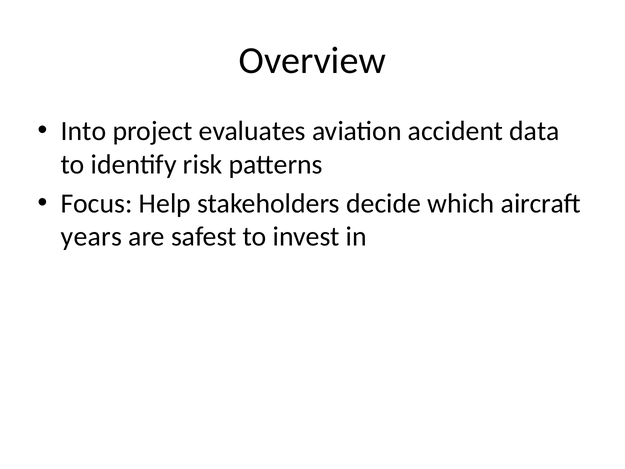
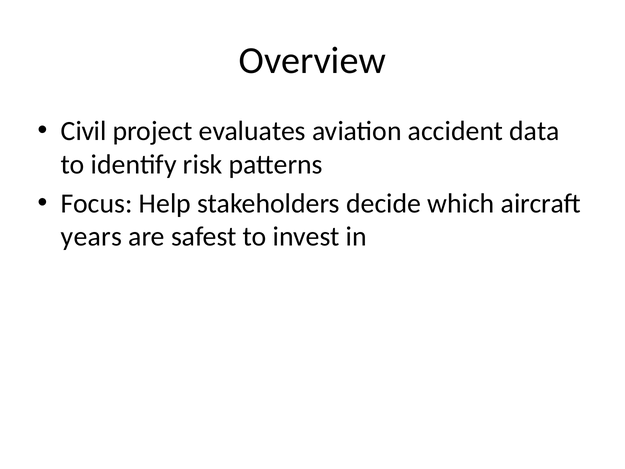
Into: Into -> Civil (84, 131)
